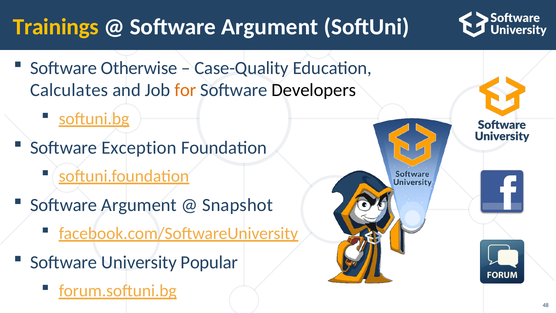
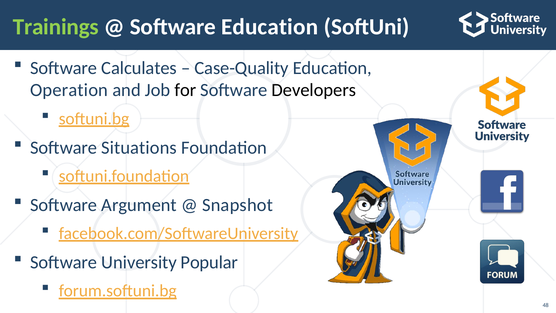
Trainings colour: yellow -> light green (56, 27)
Argument: Argument -> Education (270, 27)
Otherwise: Otherwise -> Calculates (139, 68)
Calculates: Calculates -> Operation (69, 90)
for colour: orange -> black (185, 90)
Exception: Exception -> Situations (139, 147)
